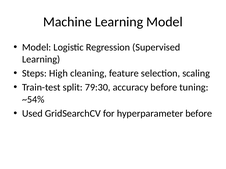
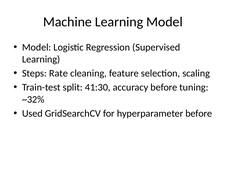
High: High -> Rate (58, 74)
79:30: 79:30 -> 41:30 (98, 88)
~54%: ~54% -> ~32% (33, 100)
